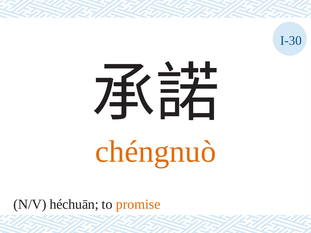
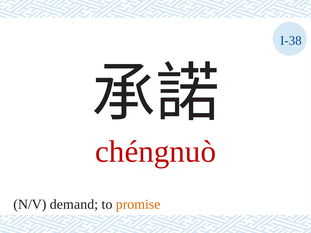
I-30: I-30 -> I-38 (291, 41)
chéngnuò colour: orange -> red (156, 152)
héchuān: héchuān -> demand (74, 205)
